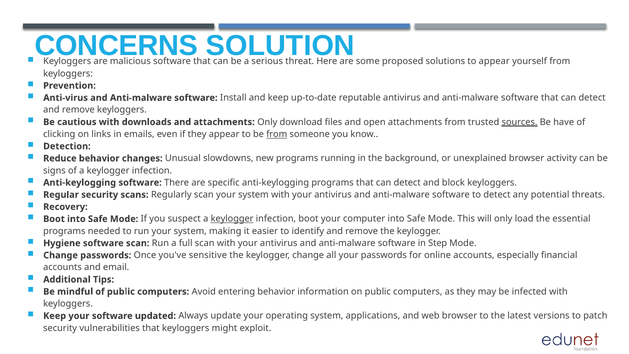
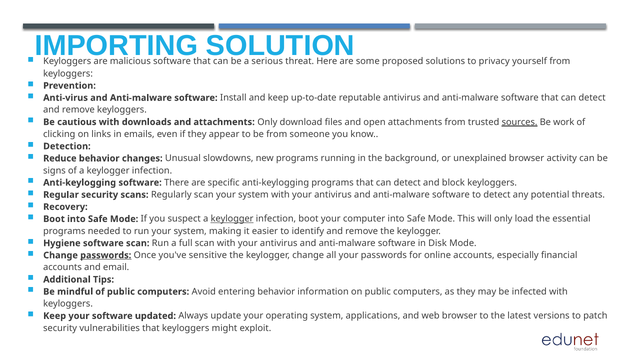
CONCERNS: CONCERNS -> IMPORTING (116, 46)
to appear: appear -> privacy (494, 61)
have: have -> work (564, 122)
from underline: present -> none (277, 134)
Step: Step -> Disk (438, 243)
passwords underline: none -> present (106, 255)
